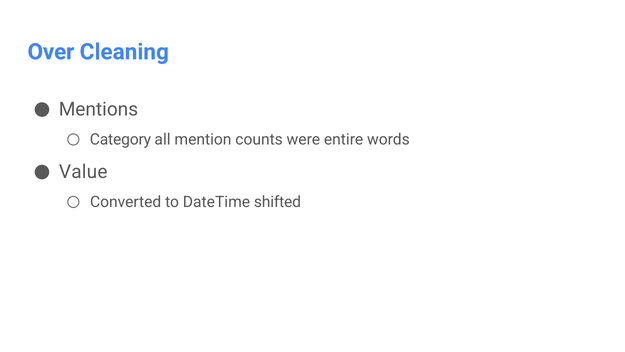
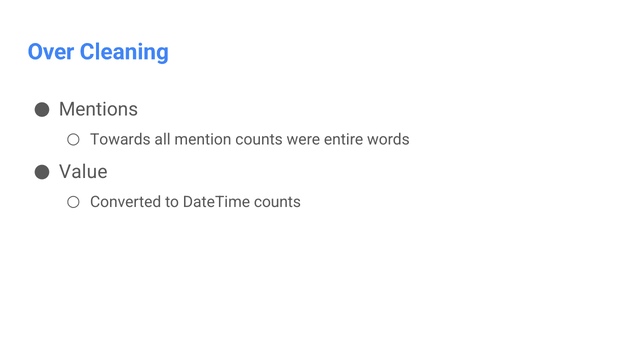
Category: Category -> Towards (120, 139)
DateTime shifted: shifted -> counts (277, 202)
